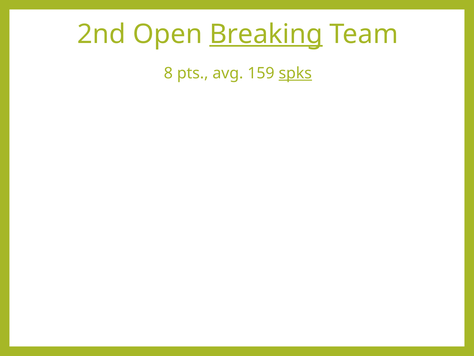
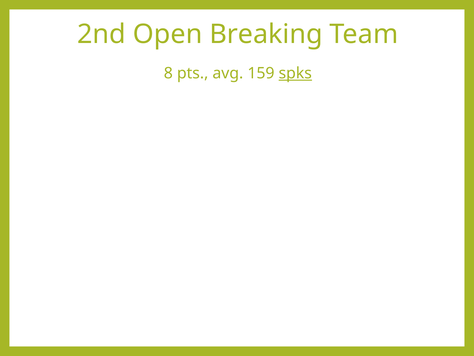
Breaking underline: present -> none (266, 34)
